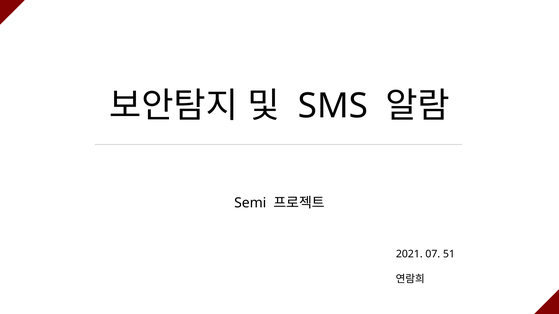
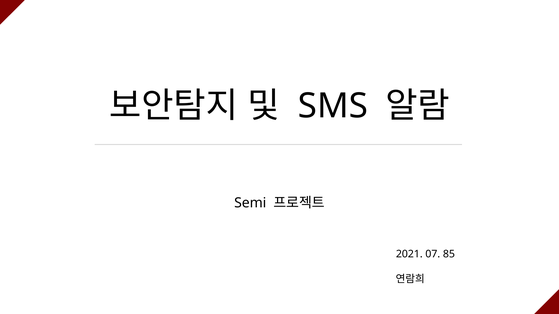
51: 51 -> 85 (449, 254)
